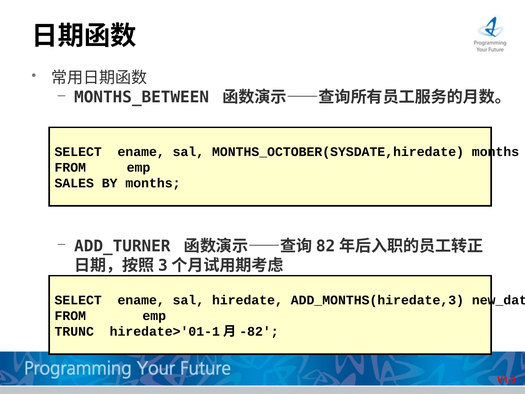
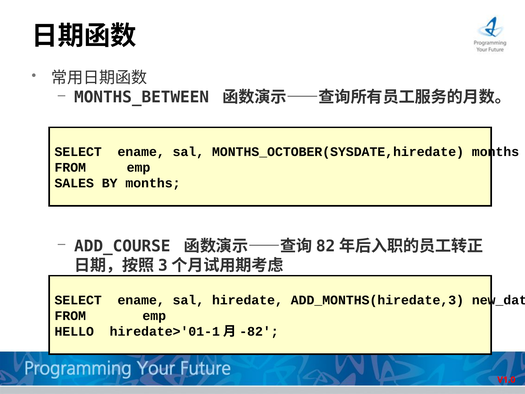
ADD_TURNER: ADD_TURNER -> ADD_COURSE (122, 246)
TRUNC: TRUNC -> HELLO (74, 331)
